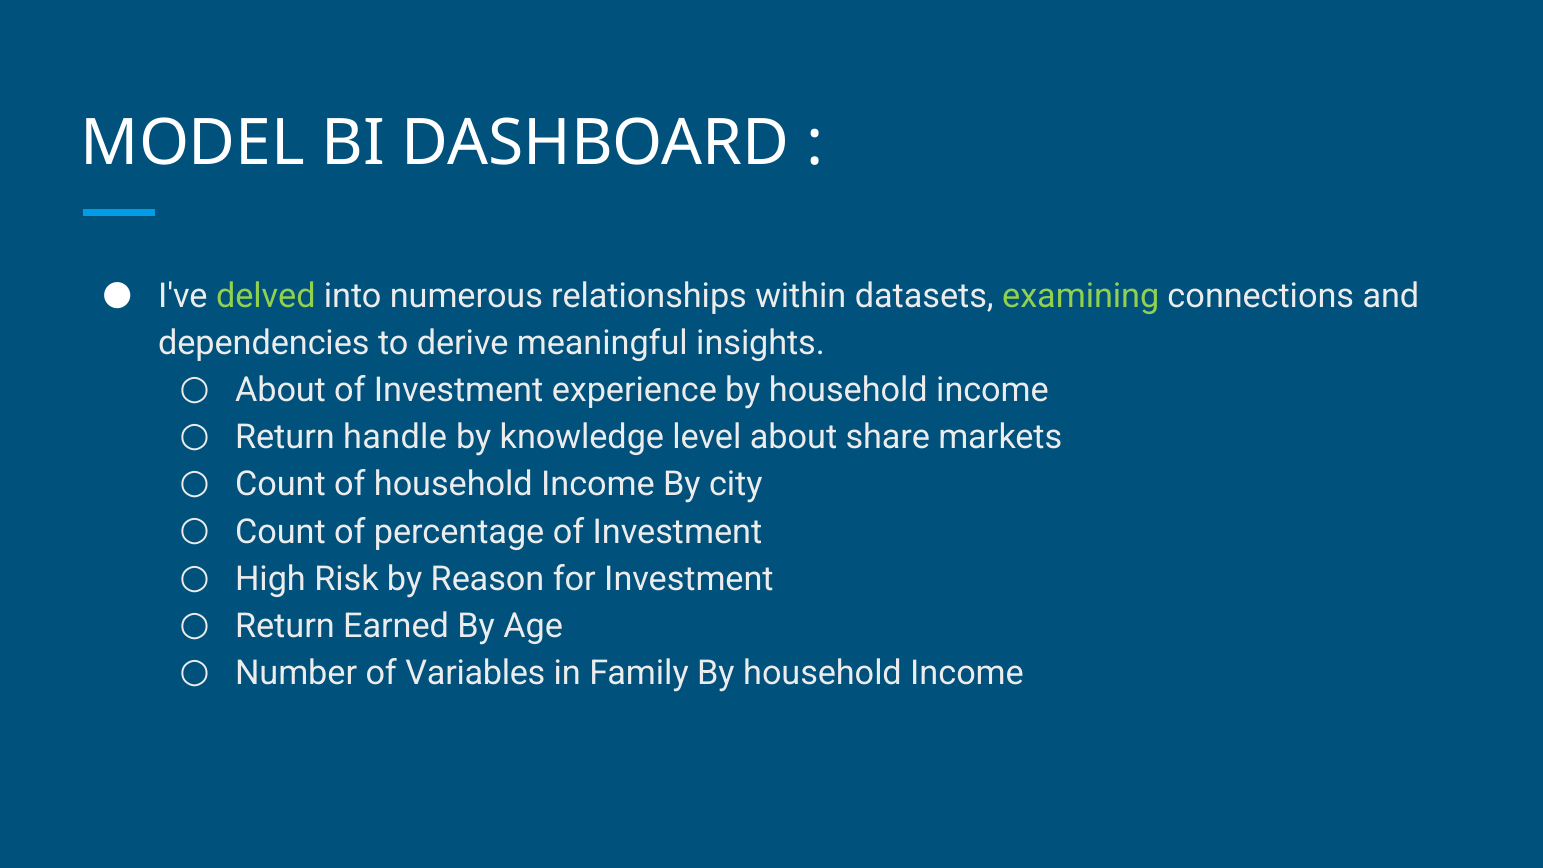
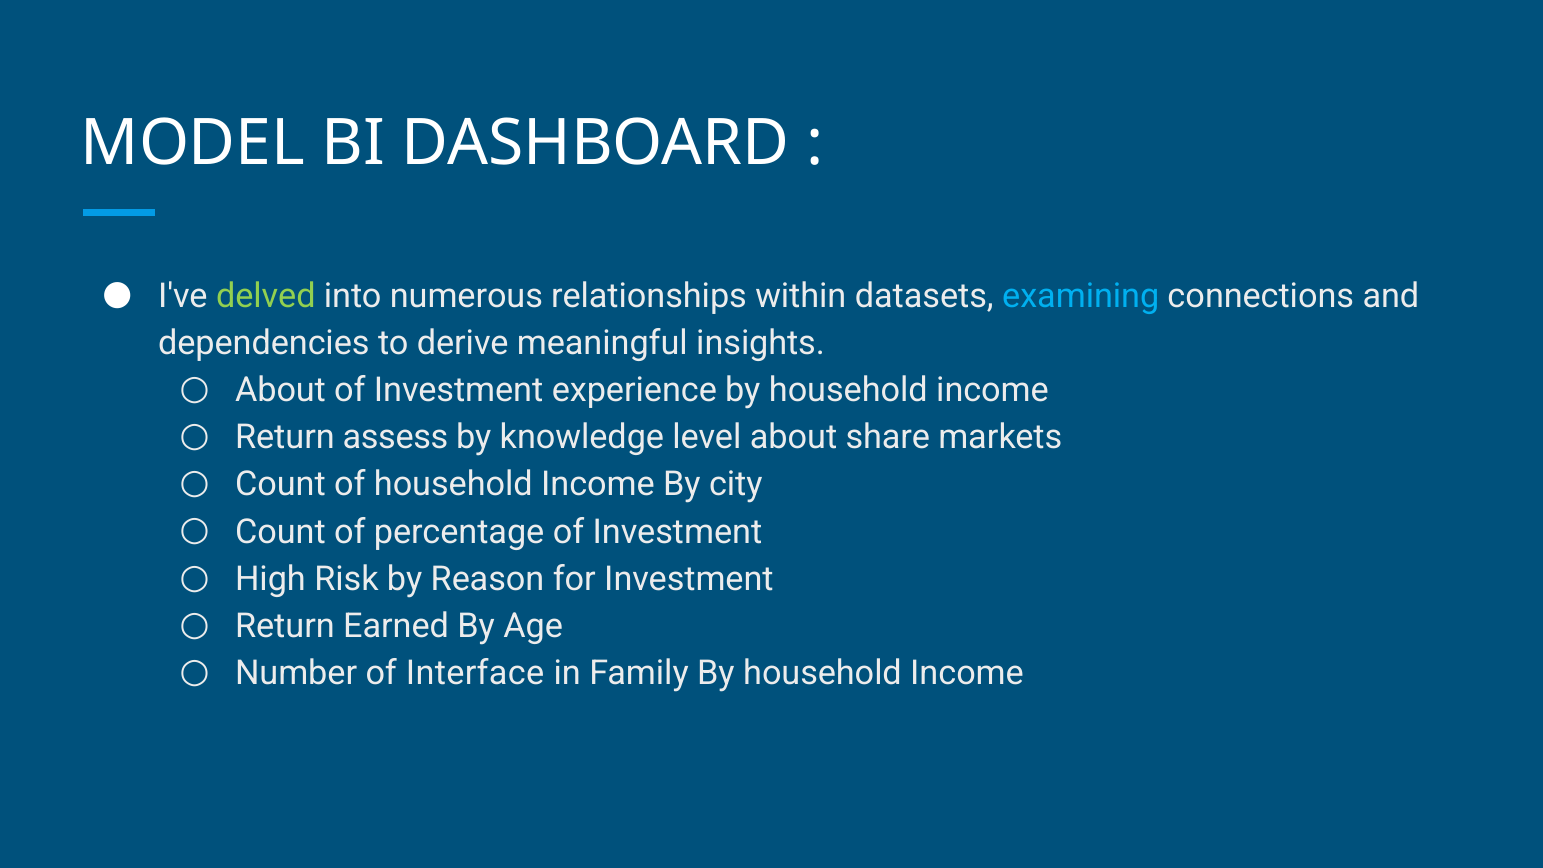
examining colour: light green -> light blue (1081, 296)
handle: handle -> assess (395, 437)
Variables: Variables -> Interface (475, 673)
